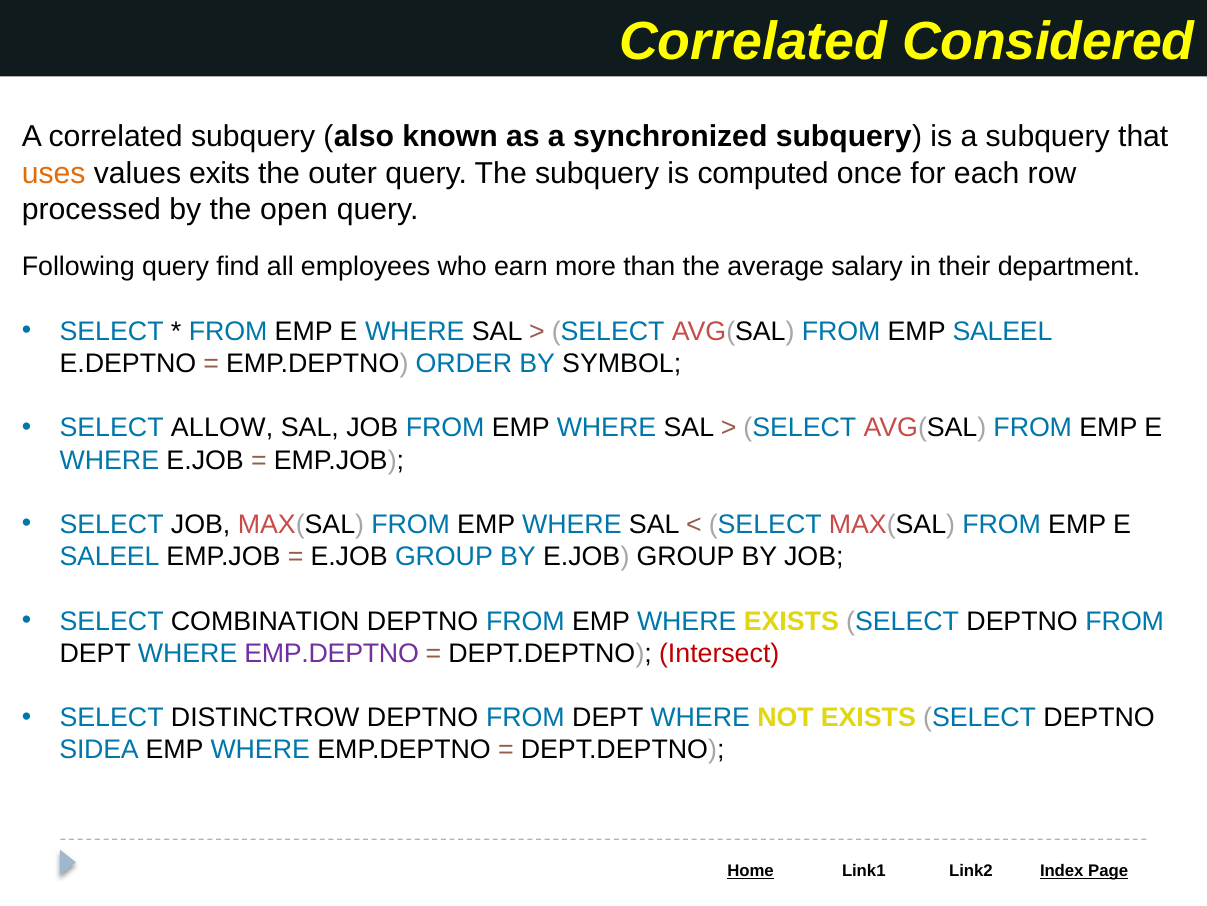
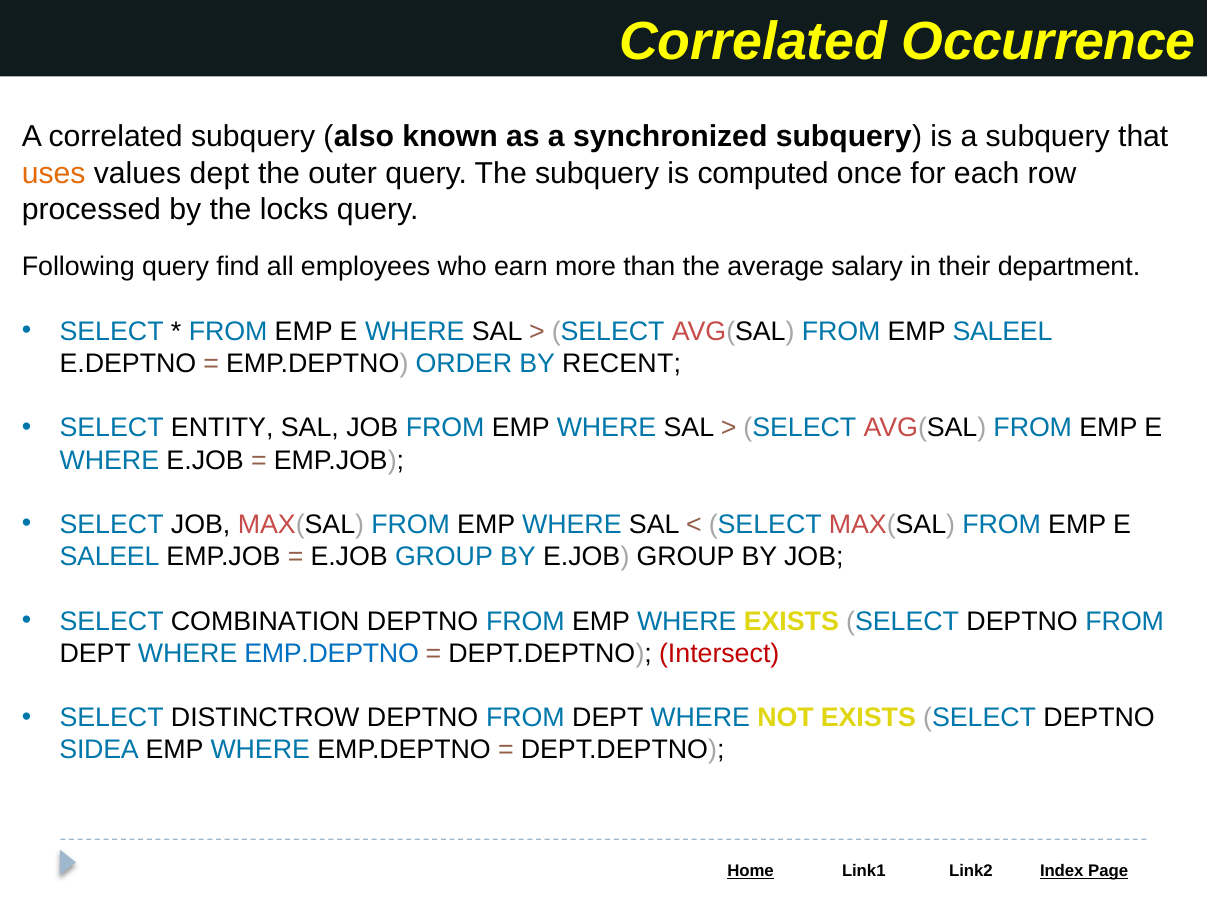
Considered: Considered -> Occurrence (1049, 42)
values exits: exits -> dept (219, 173)
open: open -> locks (294, 209)
SYMBOL: SYMBOL -> RECENT (622, 363)
ALLOW: ALLOW -> ENTITY (222, 428)
EMP.DEPTNO colour: purple -> blue (332, 653)
